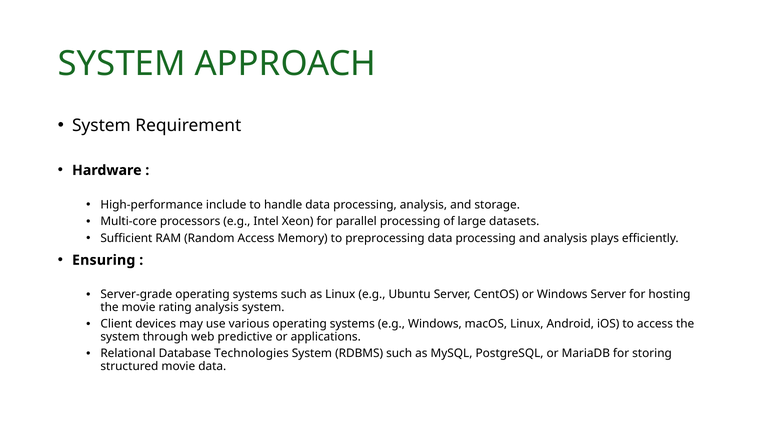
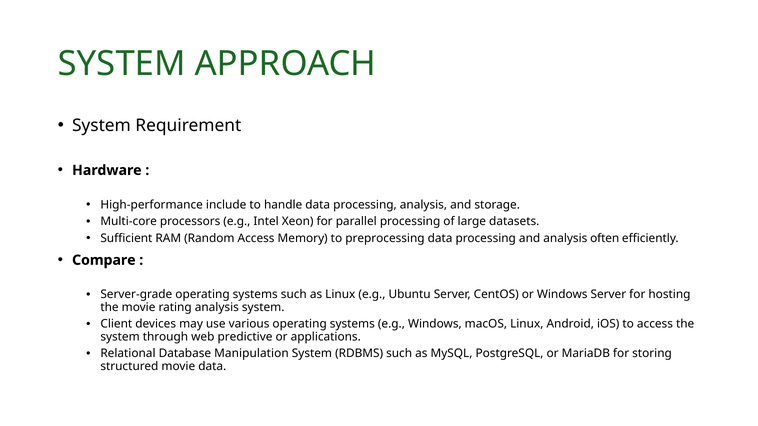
plays: plays -> often (605, 238)
Ensuring: Ensuring -> Compare (104, 260)
Technologies: Technologies -> Manipulation (251, 354)
